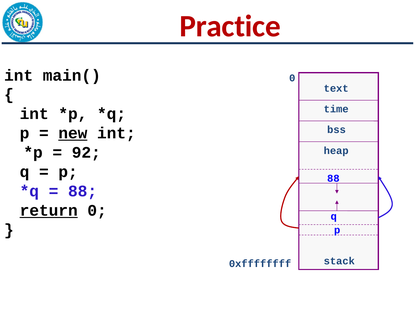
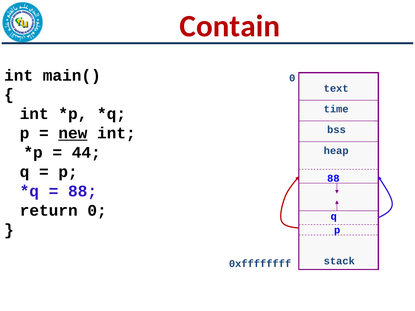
Practice: Practice -> Contain (230, 26)
92: 92 -> 44 (86, 153)
return underline: present -> none (49, 211)
